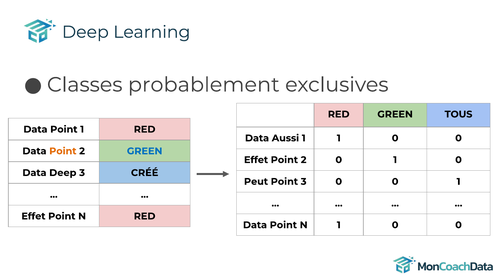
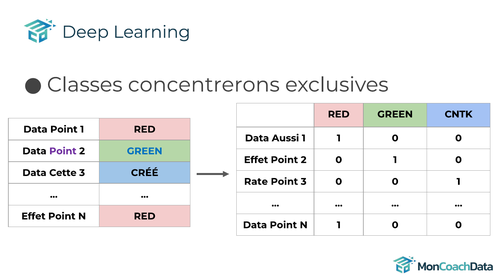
probablement: probablement -> concentrerons (204, 85)
TOUS: TOUS -> CNTK (459, 115)
Point colour: orange -> purple (63, 151)
Data Deep: Deep -> Cette (63, 173)
Peut: Peut -> Rate (256, 182)
